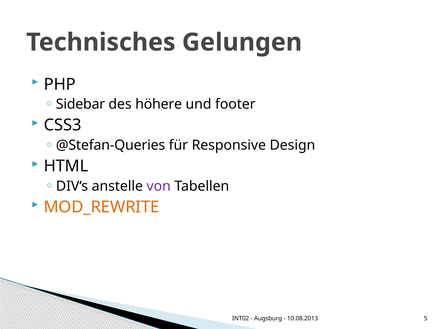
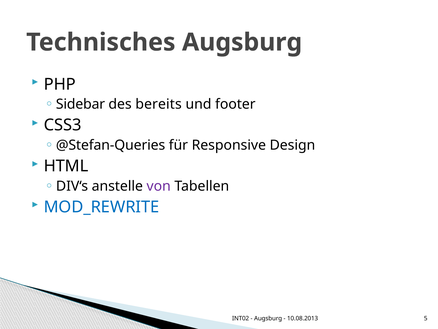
Technisches Gelungen: Gelungen -> Augsburg (242, 42)
höhere: höhere -> bereits (159, 104)
MOD_REWRITE colour: orange -> blue (102, 207)
